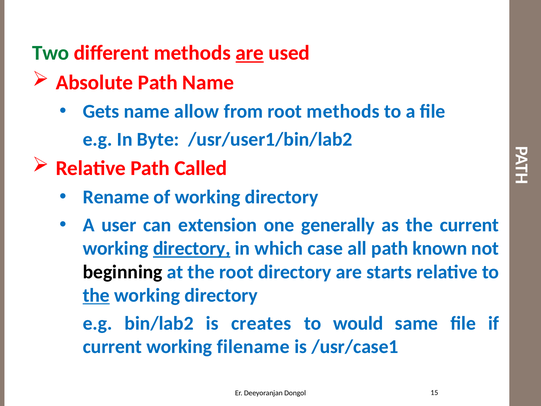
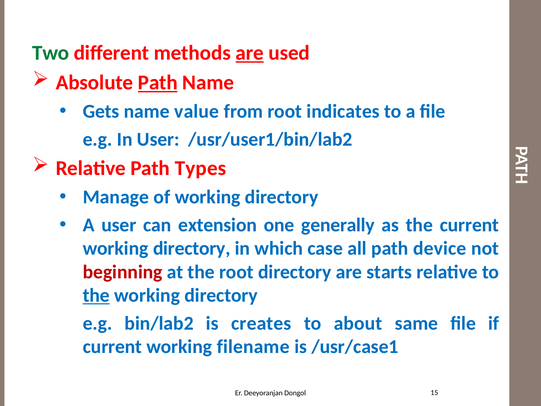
Path underline: none -> present (158, 83)
allow: allow -> value (197, 111)
root methods: methods -> indicates (343, 111)
In Byte: Byte -> User (158, 139)
Called: Called -> Types (200, 168)
Rename: Rename -> Manage (116, 197)
directory underline: present -> none (192, 248)
known: known -> device (440, 248)
beginning colour: black -> red (123, 272)
would: would -> about (358, 323)
